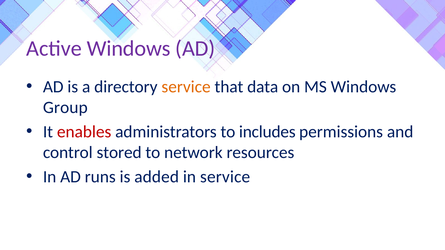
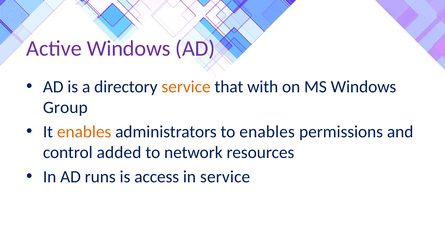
data: data -> with (263, 87)
enables colour: red -> orange (84, 132)
to includes: includes -> enables (267, 132)
stored: stored -> added (119, 153)
added: added -> access (157, 177)
